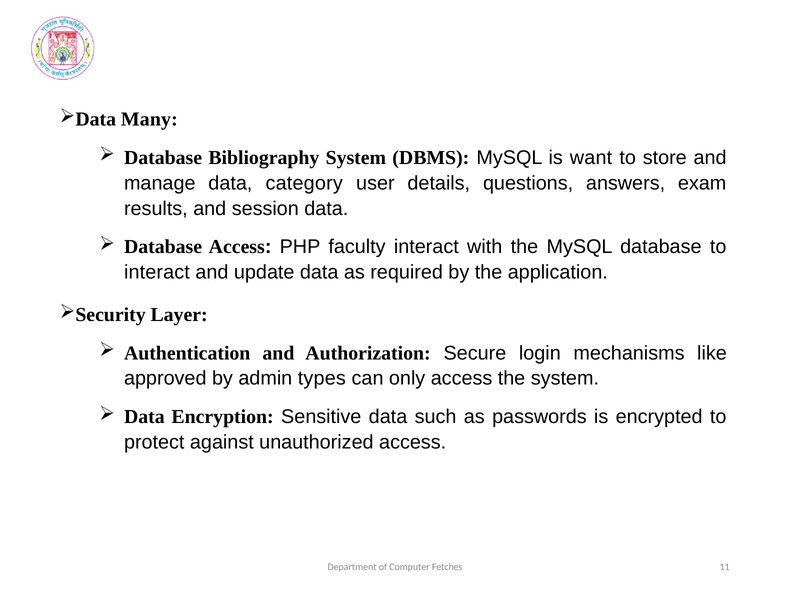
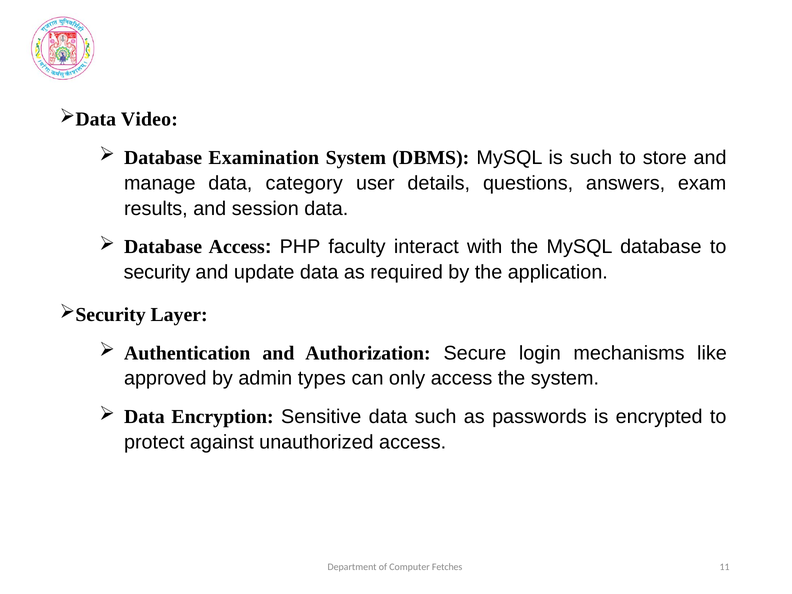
Many: Many -> Video (149, 119)
Bibliography: Bibliography -> Examination (264, 158)
is want: want -> such (591, 158)
interact: interact -> security (157, 272)
